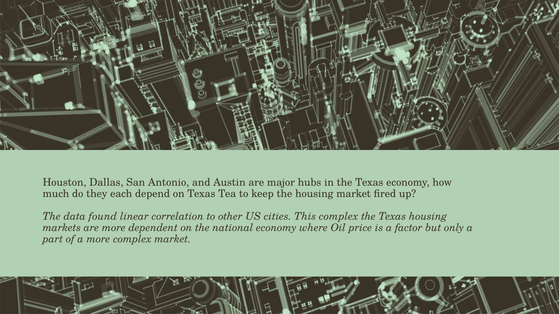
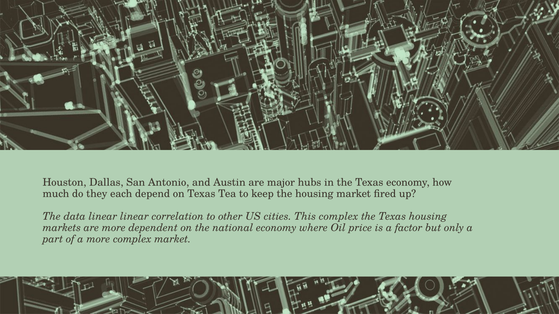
data found: found -> linear (103, 217)
